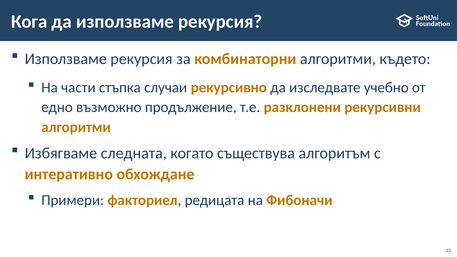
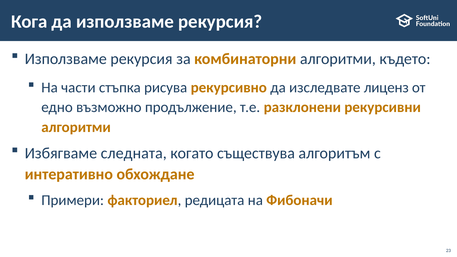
случаи: случаи -> рисува (166, 88)
учебно: учебно -> лиценз (386, 88)
